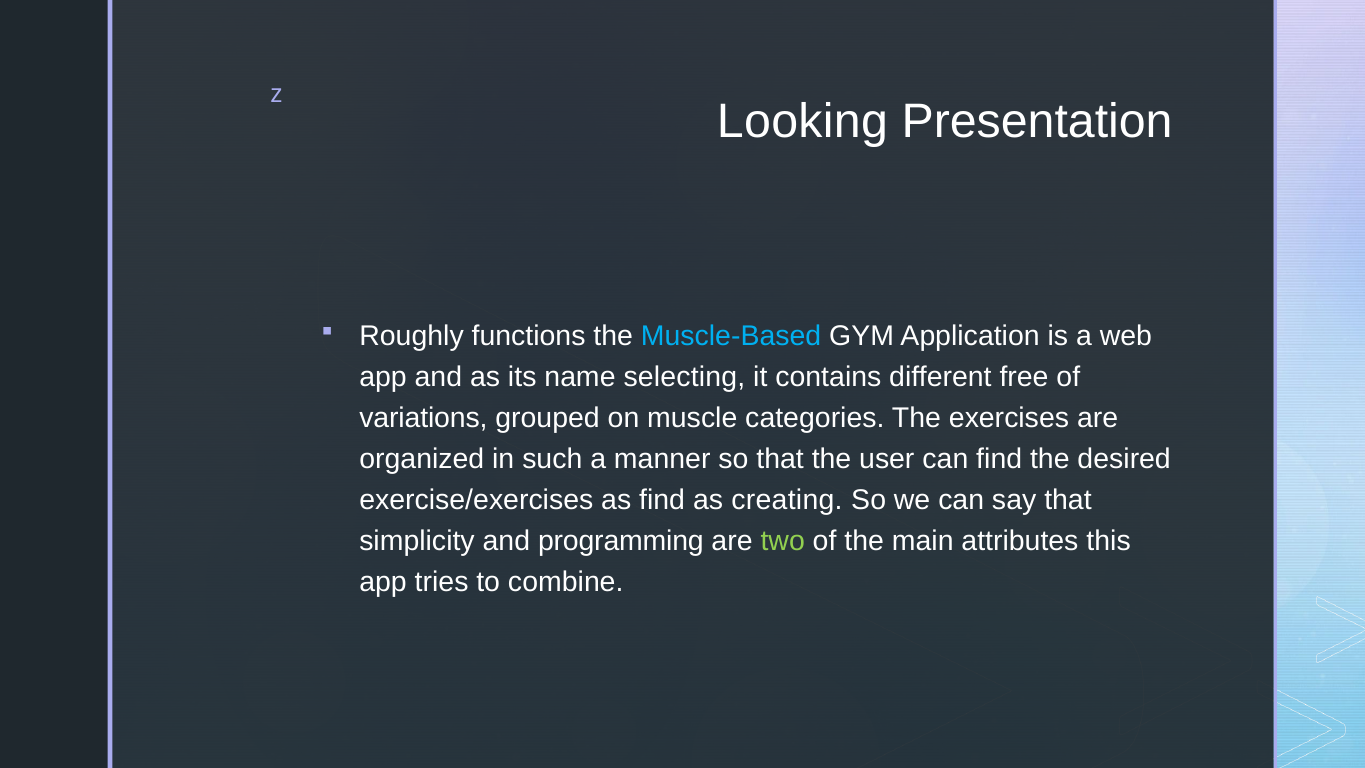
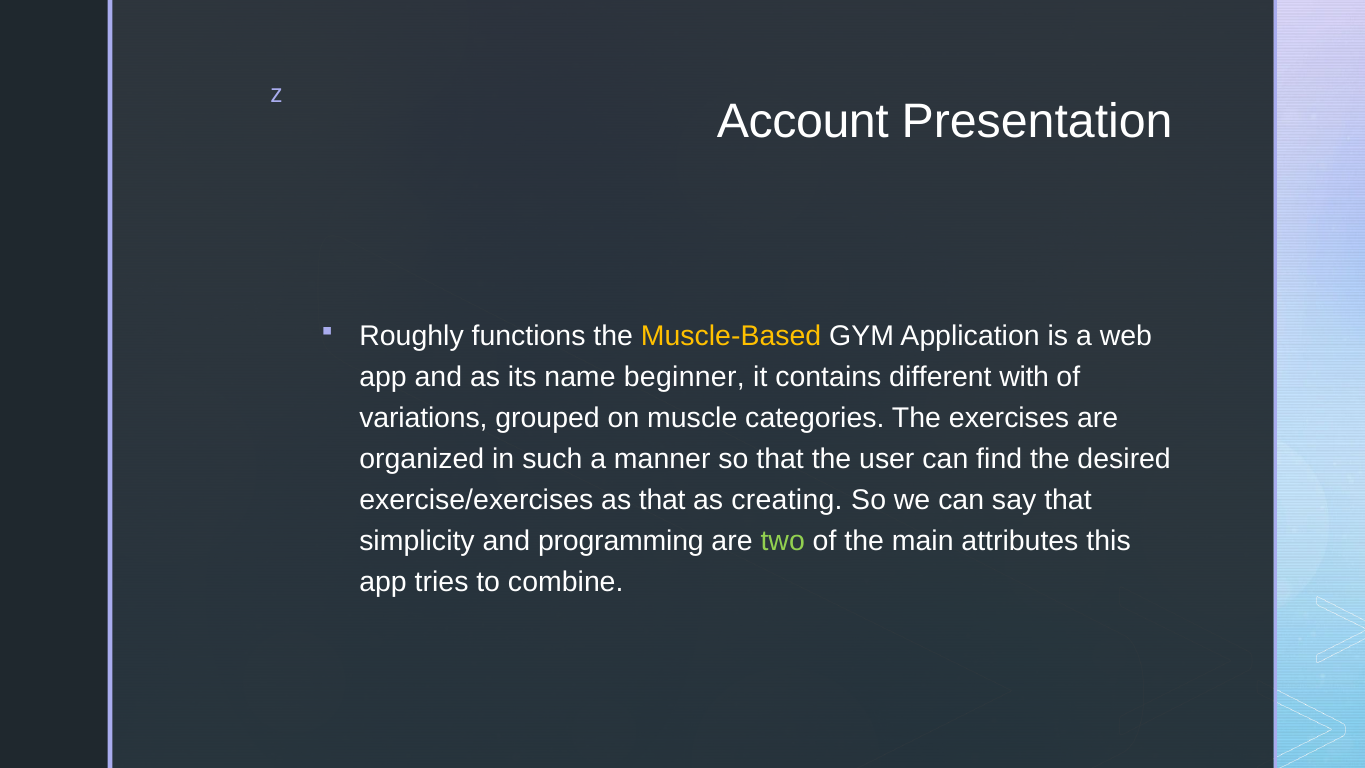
Looking: Looking -> Account (803, 121)
Muscle-Based colour: light blue -> yellow (731, 336)
selecting: selecting -> beginner (684, 377)
free: free -> with (1024, 377)
as find: find -> that (662, 500)
